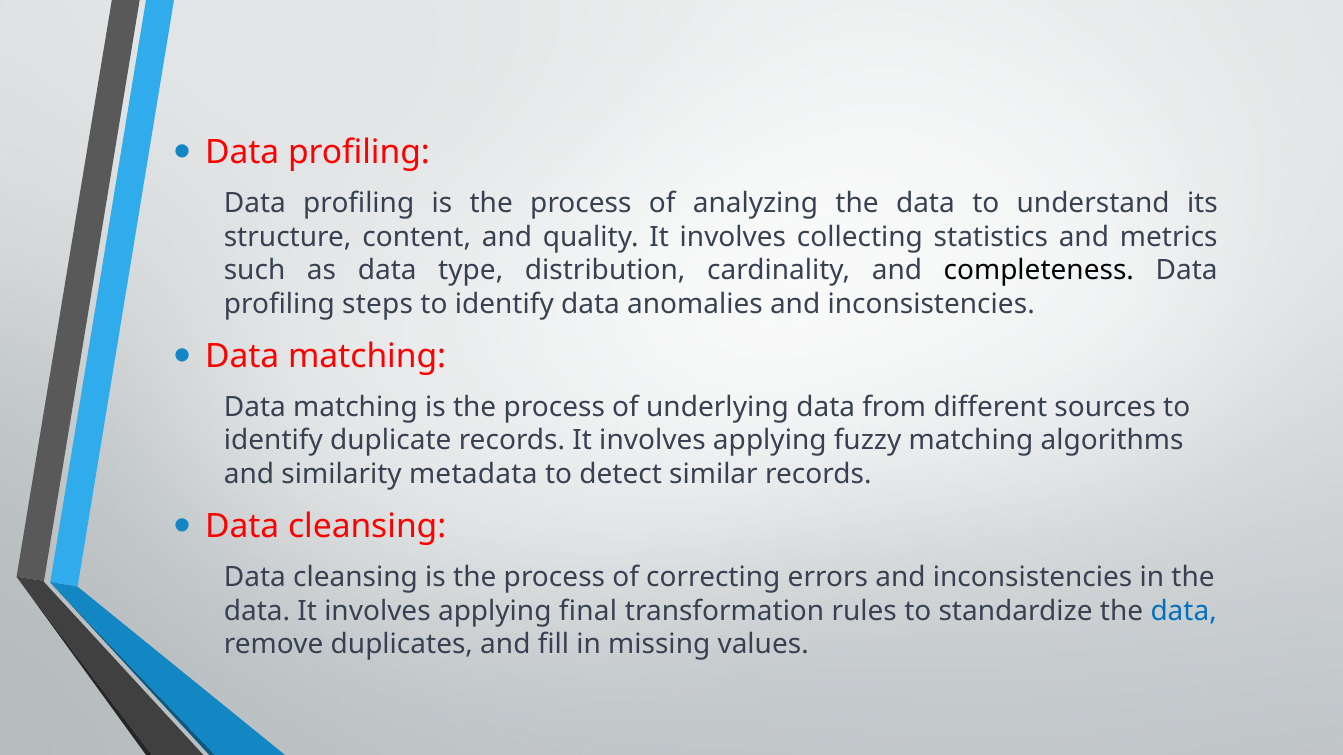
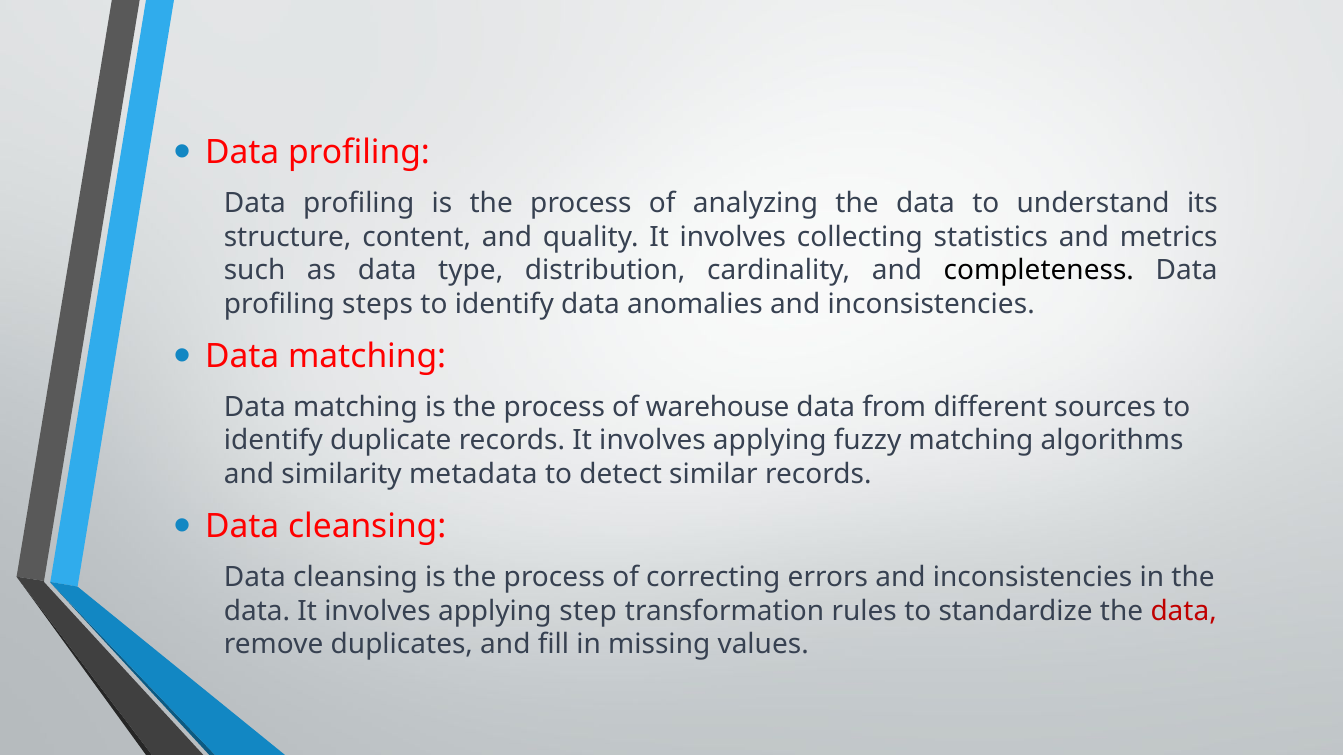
underlying: underlying -> warehouse (718, 407)
final: final -> step (588, 611)
data colour: blue -> red (1184, 611)
